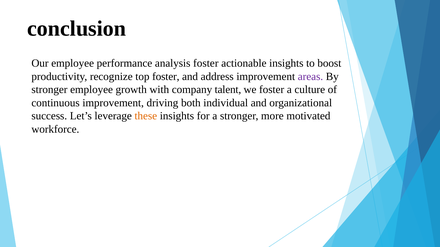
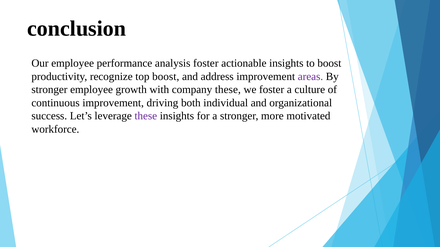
top foster: foster -> boost (166, 77)
company talent: talent -> these (228, 90)
these colour: orange -> purple (146, 116)
